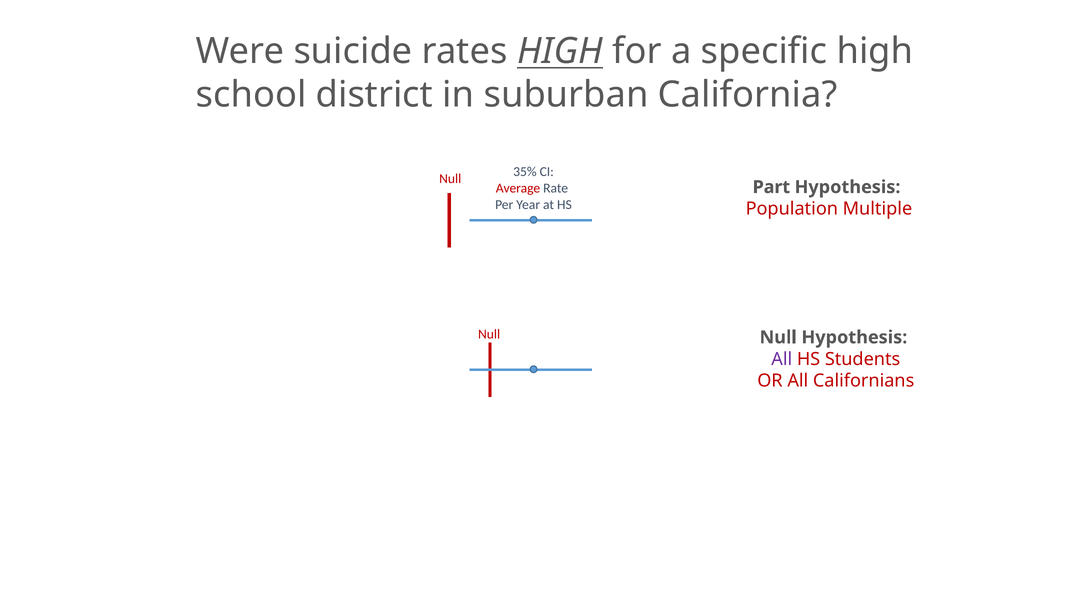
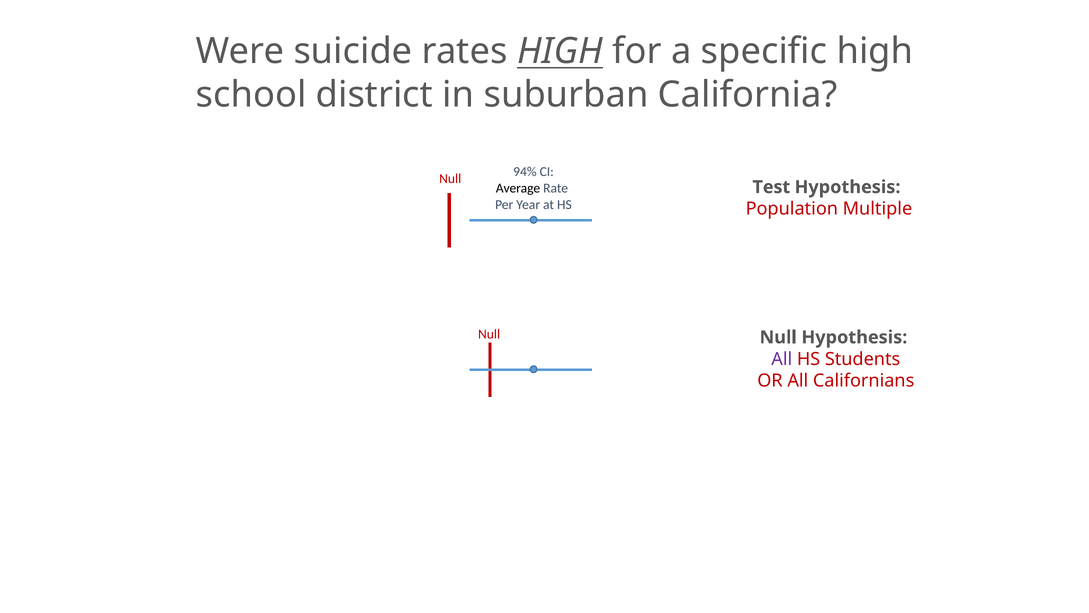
35%: 35% -> 94% (525, 172)
Average colour: red -> black (518, 188)
Part: Part -> Test (771, 187)
